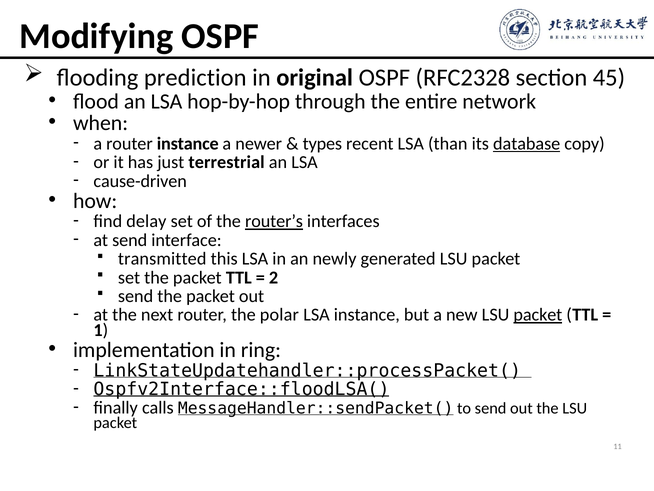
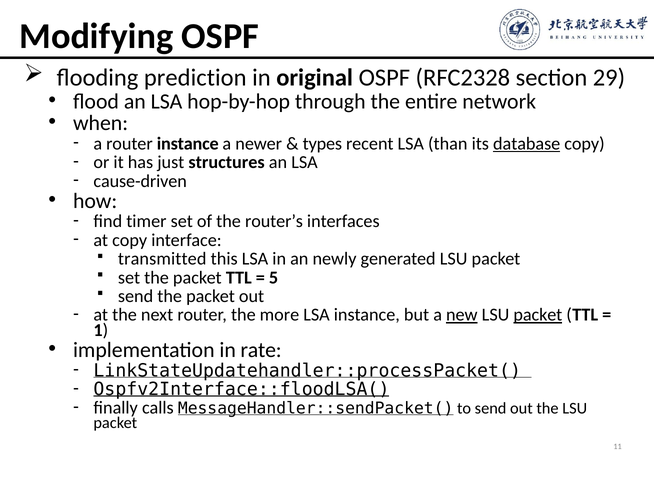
45: 45 -> 29 (609, 77)
terrestrial: terrestrial -> structures (227, 162)
delay: delay -> timer (146, 221)
router’s underline: present -> none (274, 221)
at send: send -> copy (130, 240)
2: 2 -> 5 (274, 277)
polar: polar -> more (279, 315)
new underline: none -> present (462, 315)
ring: ring -> rate (261, 350)
